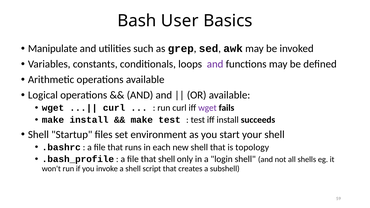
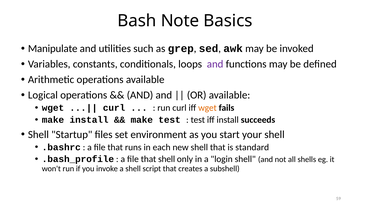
User: User -> Note (180, 21)
wget colour: purple -> orange (207, 108)
topology: topology -> standard (252, 147)
